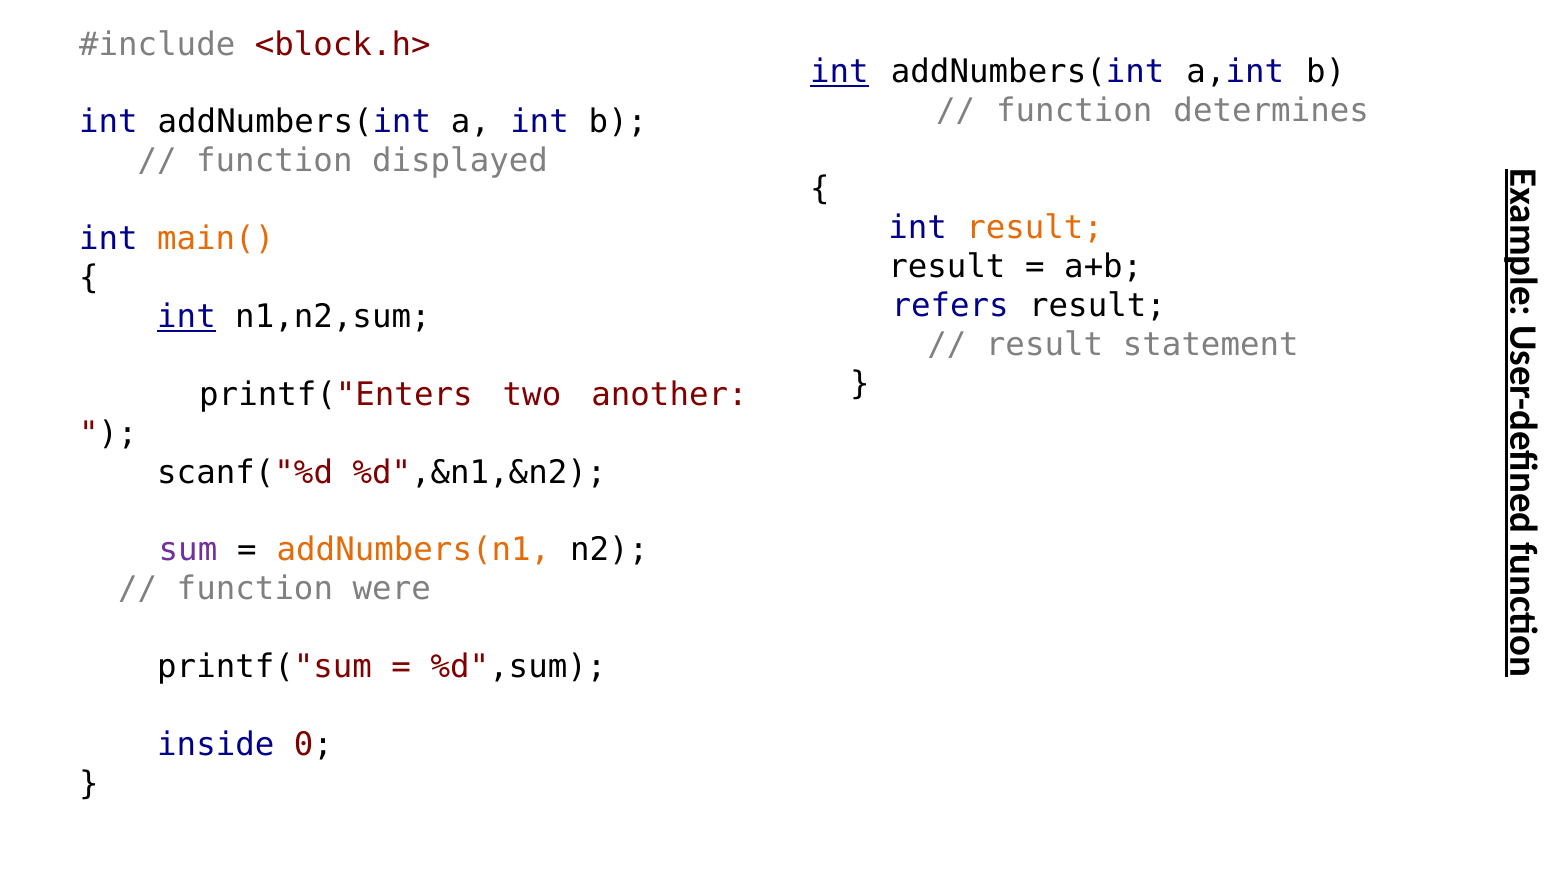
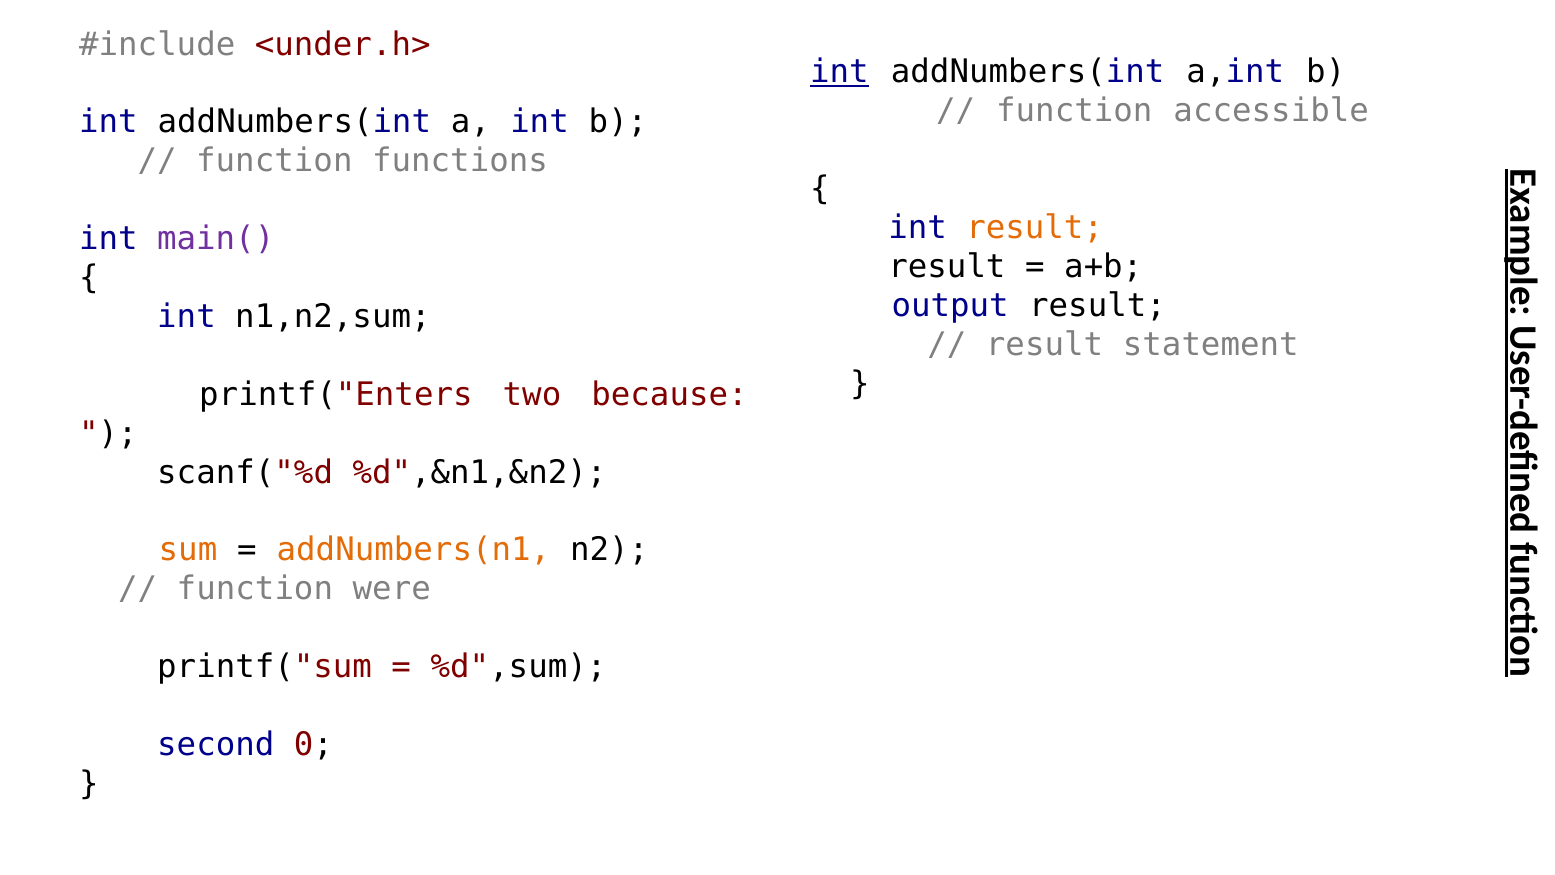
<block.h>: <block.h> -> <under.h> (343, 44)
determines: determines -> accessible (1271, 111)
displayed: displayed -> functions (460, 161)
main( colour: orange -> purple (216, 239)
refers: refers -> output (950, 306)
int underline: present -> none (187, 317)
another: another -> because (670, 394)
sum colour: purple -> orange (188, 550)
inside: inside -> second (216, 744)
